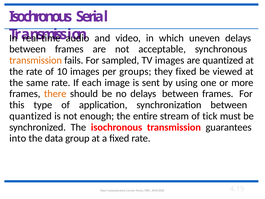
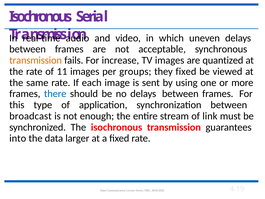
sampled: sampled -> increase (120, 60)
10: 10 -> 11 (62, 71)
there colour: orange -> blue (55, 94)
quantized: quantized -> broadcast (30, 116)
tick: tick -> link (210, 116)
group: group -> larger (77, 138)
